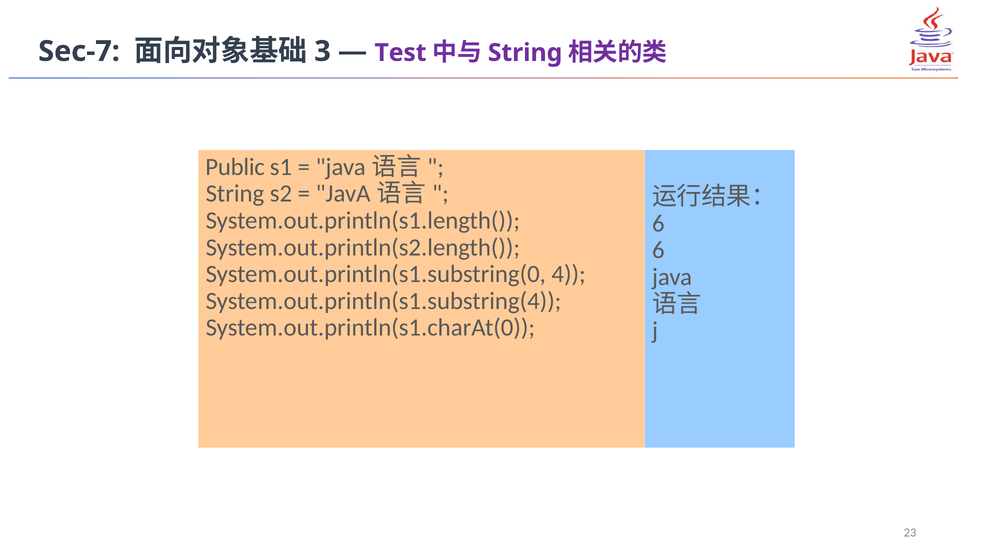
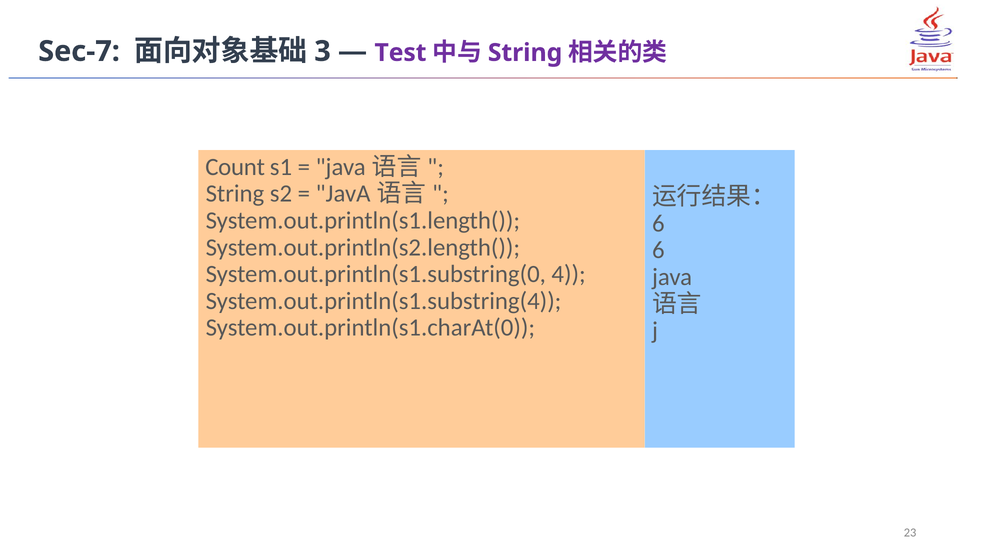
Public: Public -> Count (235, 167)
